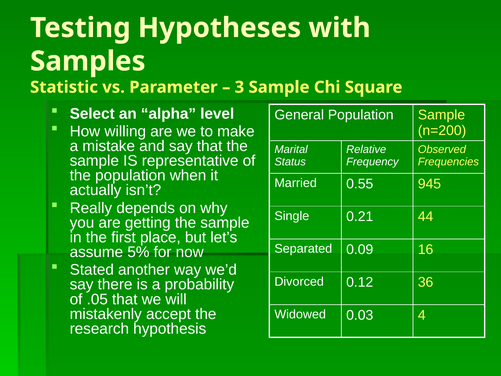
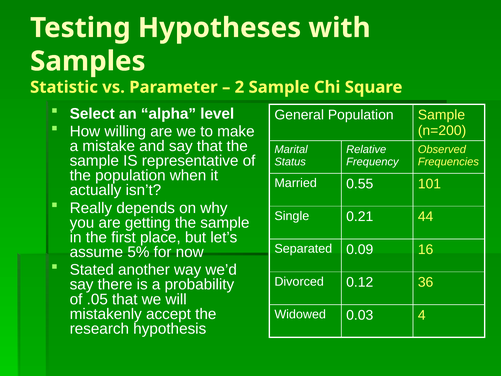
3: 3 -> 2 (239, 87)
945: 945 -> 101 (429, 184)
